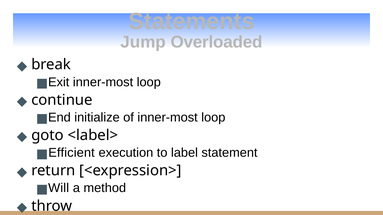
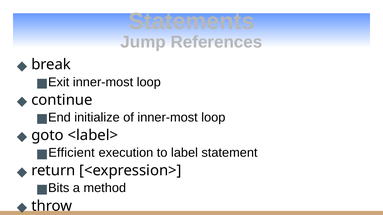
Overloaded: Overloaded -> References (216, 42)
Will: Will -> Bits (59, 188)
